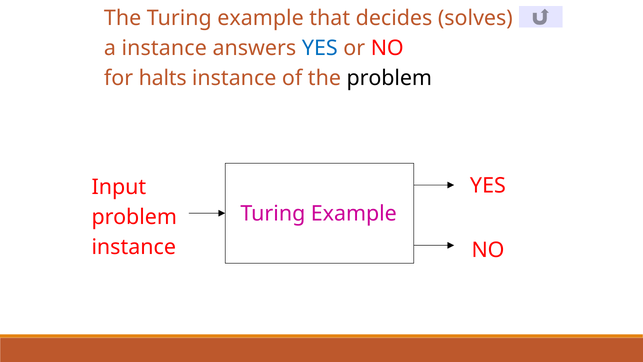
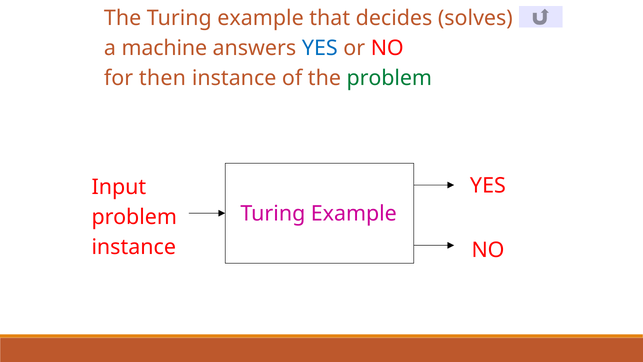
a instance: instance -> machine (164, 48)
halts: halts -> then (162, 78)
problem colour: black -> green (389, 78)
